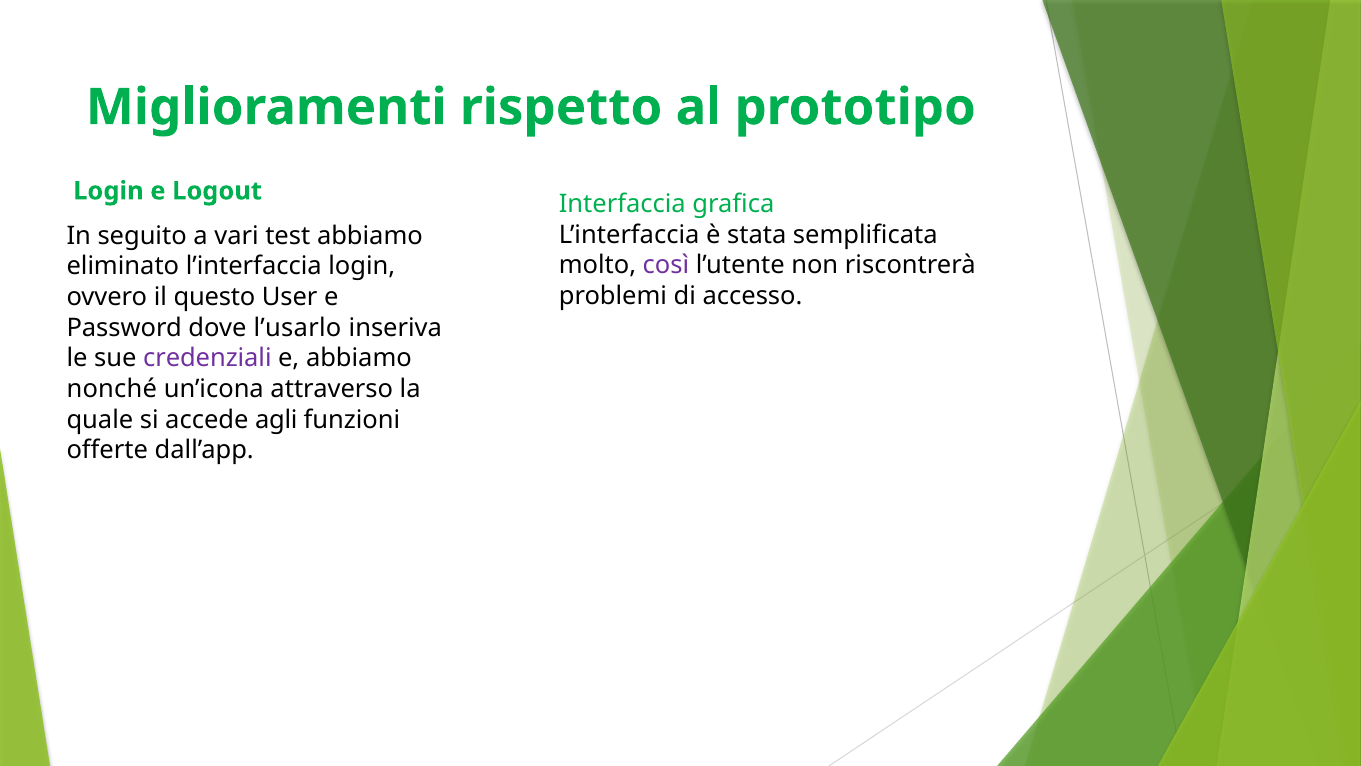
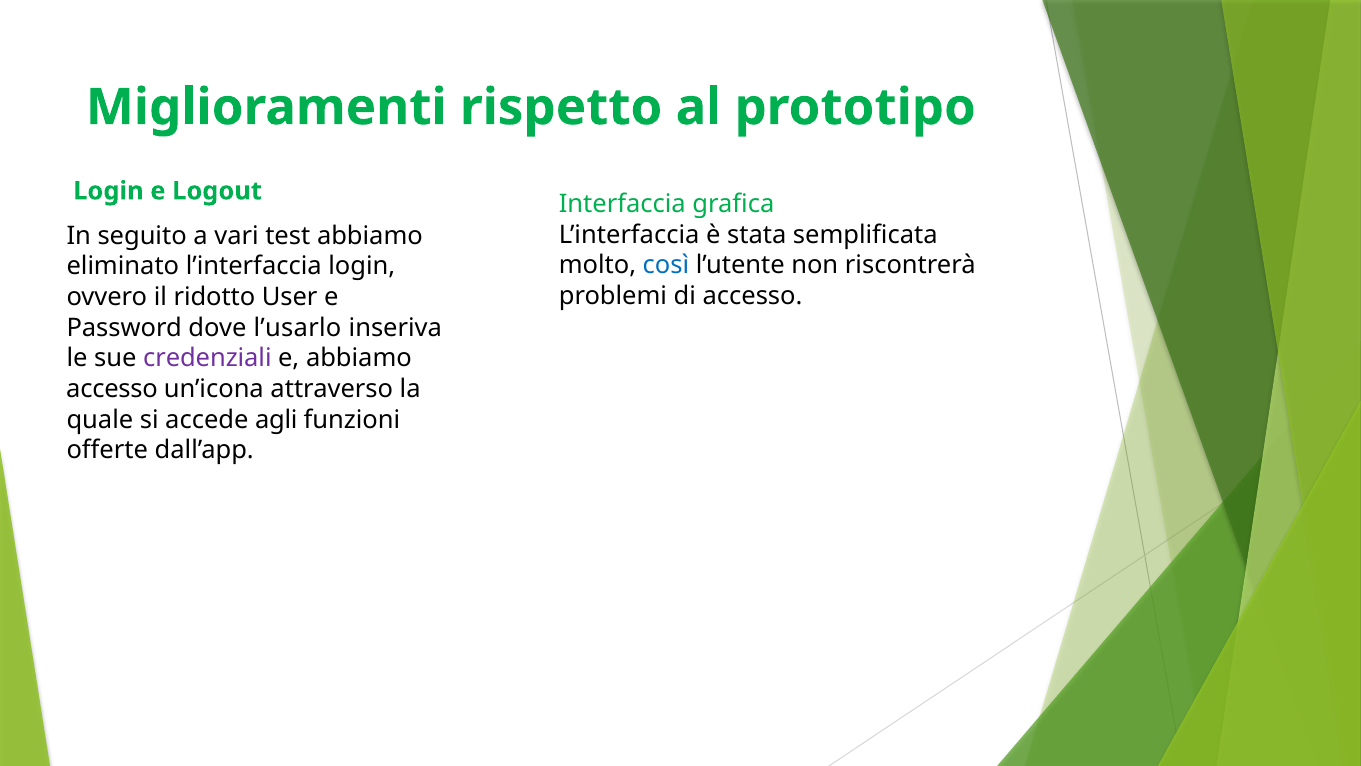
così colour: purple -> blue (666, 265)
questo: questo -> ridotto (214, 297)
nonché: nonché -> accesso (112, 389)
